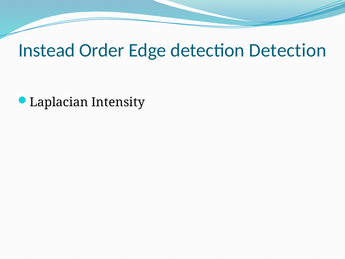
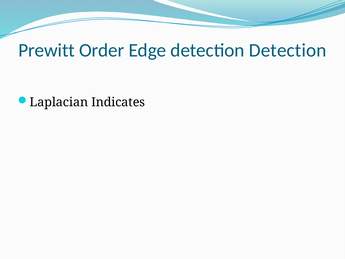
Instead: Instead -> Prewitt (47, 50)
Intensity: Intensity -> Indicates (118, 102)
